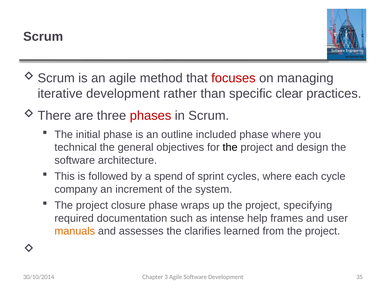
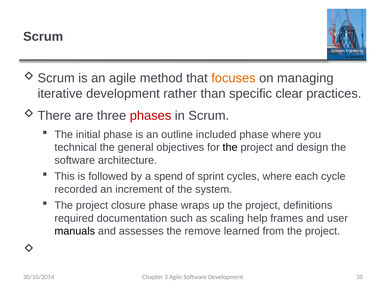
focuses colour: red -> orange (233, 78)
company: company -> recorded (76, 189)
specifying: specifying -> definitions (308, 205)
intense: intense -> scaling (227, 218)
manuals colour: orange -> black (75, 231)
clarifies: clarifies -> remove (203, 231)
